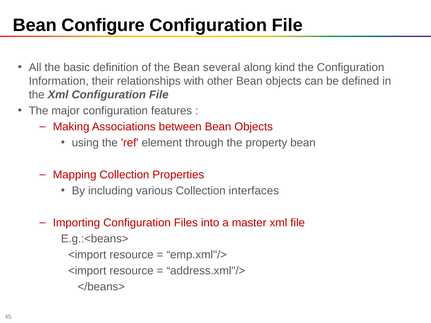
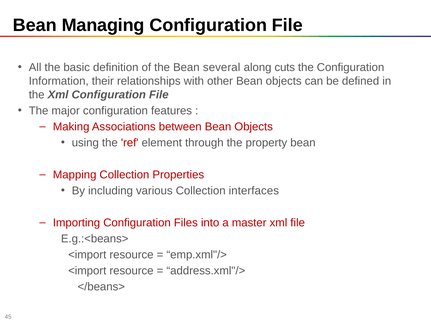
Configure: Configure -> Managing (103, 25)
kind: kind -> cuts (285, 67)
